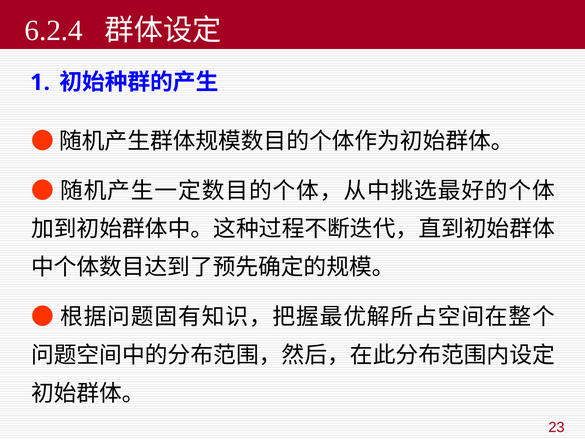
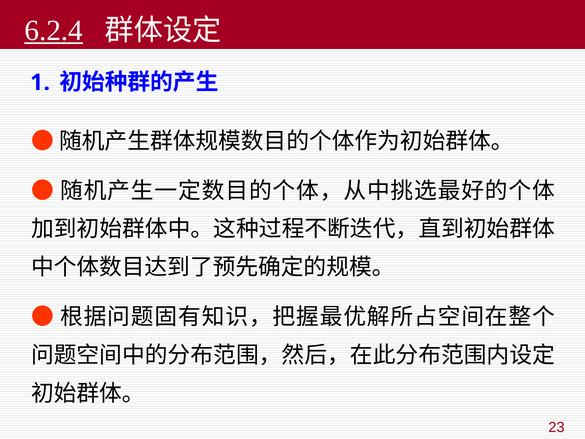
6.2.4 underline: none -> present (54, 30)
